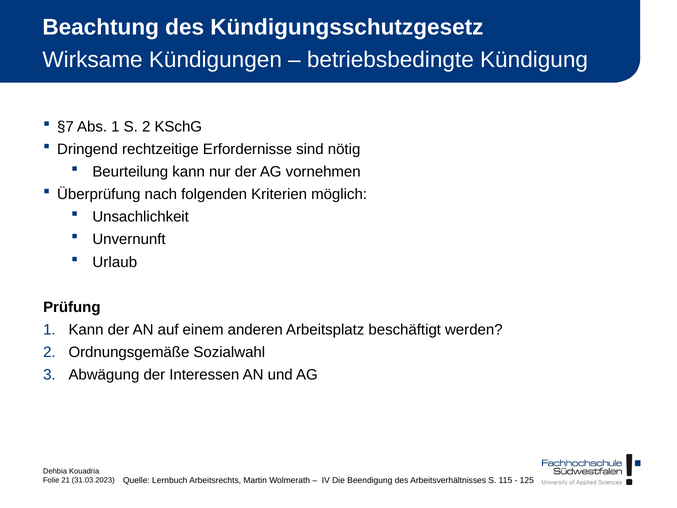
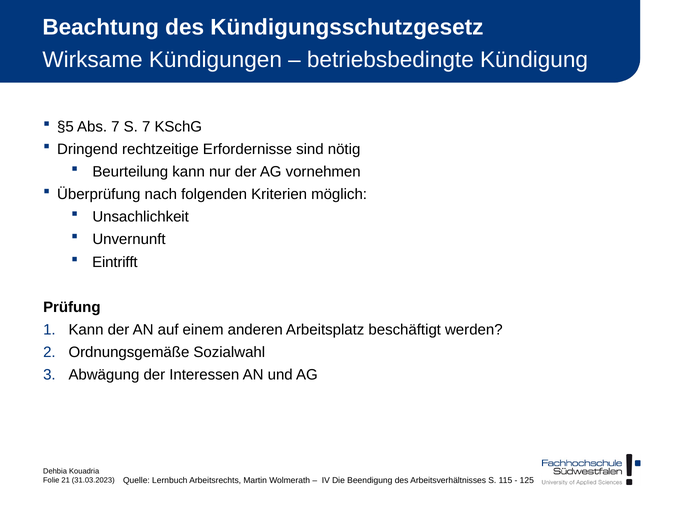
§7: §7 -> §5 (65, 127)
Abs 1: 1 -> 7 (115, 127)
S 2: 2 -> 7 (146, 127)
Urlaub: Urlaub -> Eintrifft (115, 262)
